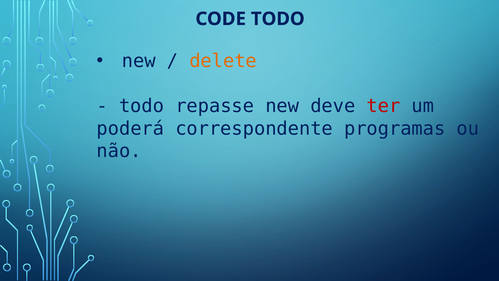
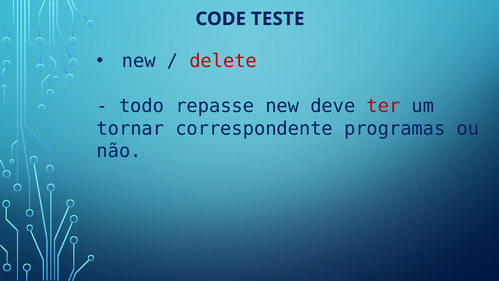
CODE TODO: TODO -> TESTE (278, 19)
delete colour: orange -> red (223, 61)
poderá: poderá -> tornar (130, 128)
